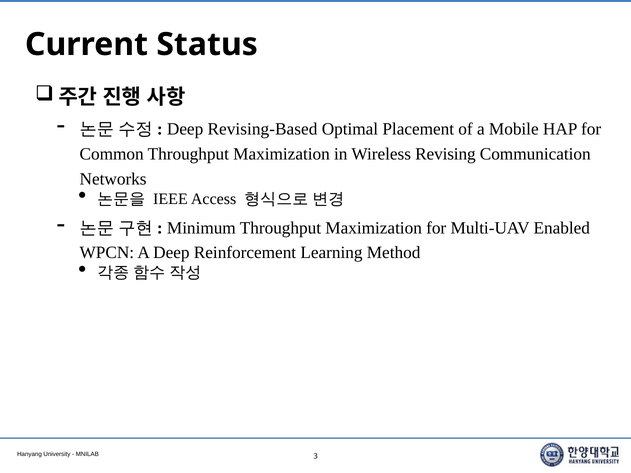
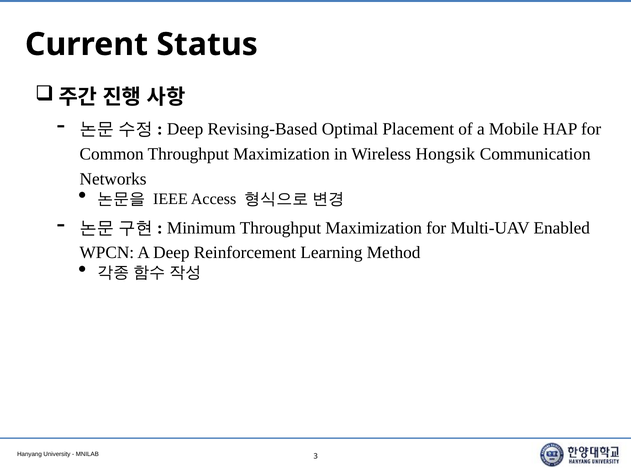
Revising: Revising -> Hongsik (445, 154)
